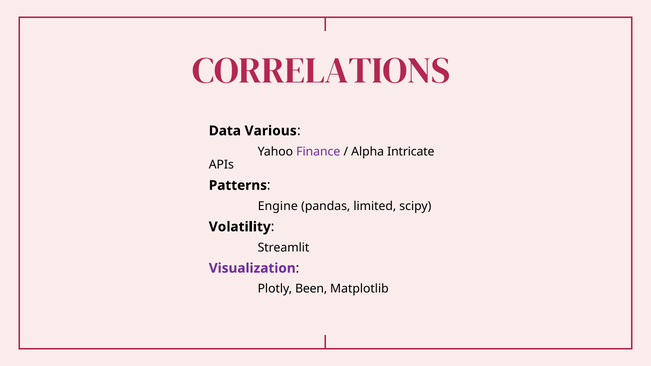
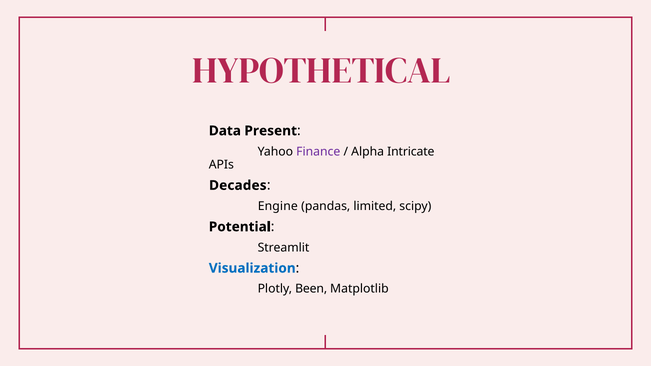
CORRELATIONS: CORRELATIONS -> HYPOTHETICAL (321, 71)
Various: Various -> Present (271, 131)
Patterns: Patterns -> Decades (238, 185)
Volatility: Volatility -> Potential (240, 227)
Visualization colour: purple -> blue (252, 268)
